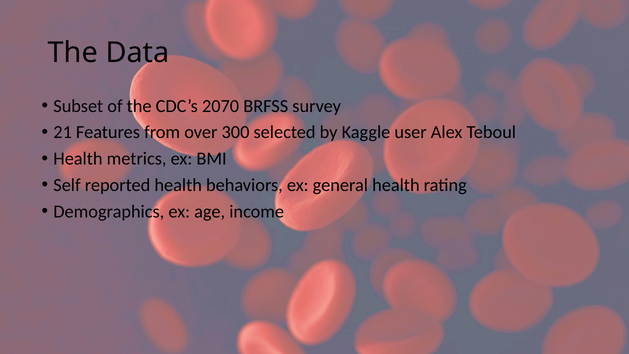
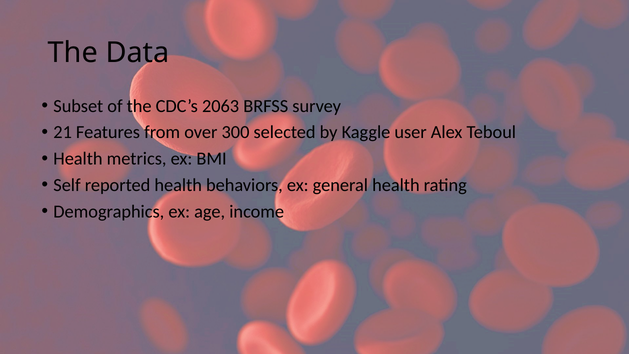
2070: 2070 -> 2063 (221, 106)
